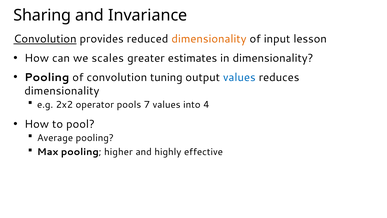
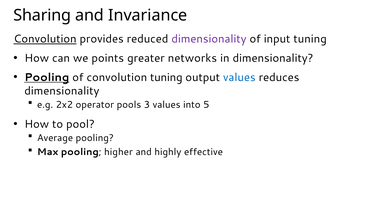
dimensionality colour: orange -> purple (209, 39)
input lesson: lesson -> tuning (310, 39)
scales: scales -> points (108, 58)
estimates: estimates -> networks (192, 58)
Pooling underline: none -> present (47, 77)
7: 7 -> 3 (147, 104)
4: 4 -> 5 (206, 104)
